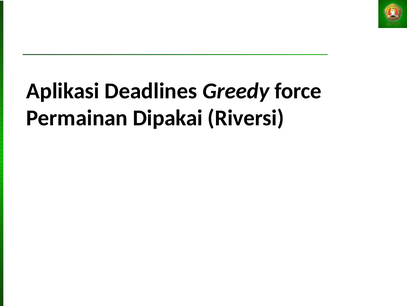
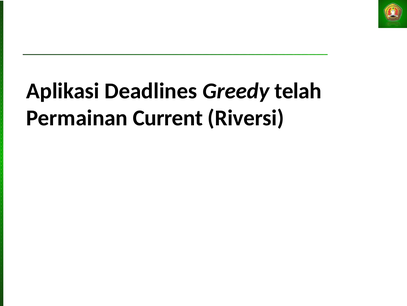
force: force -> telah (298, 91)
Dipakai: Dipakai -> Current (168, 118)
